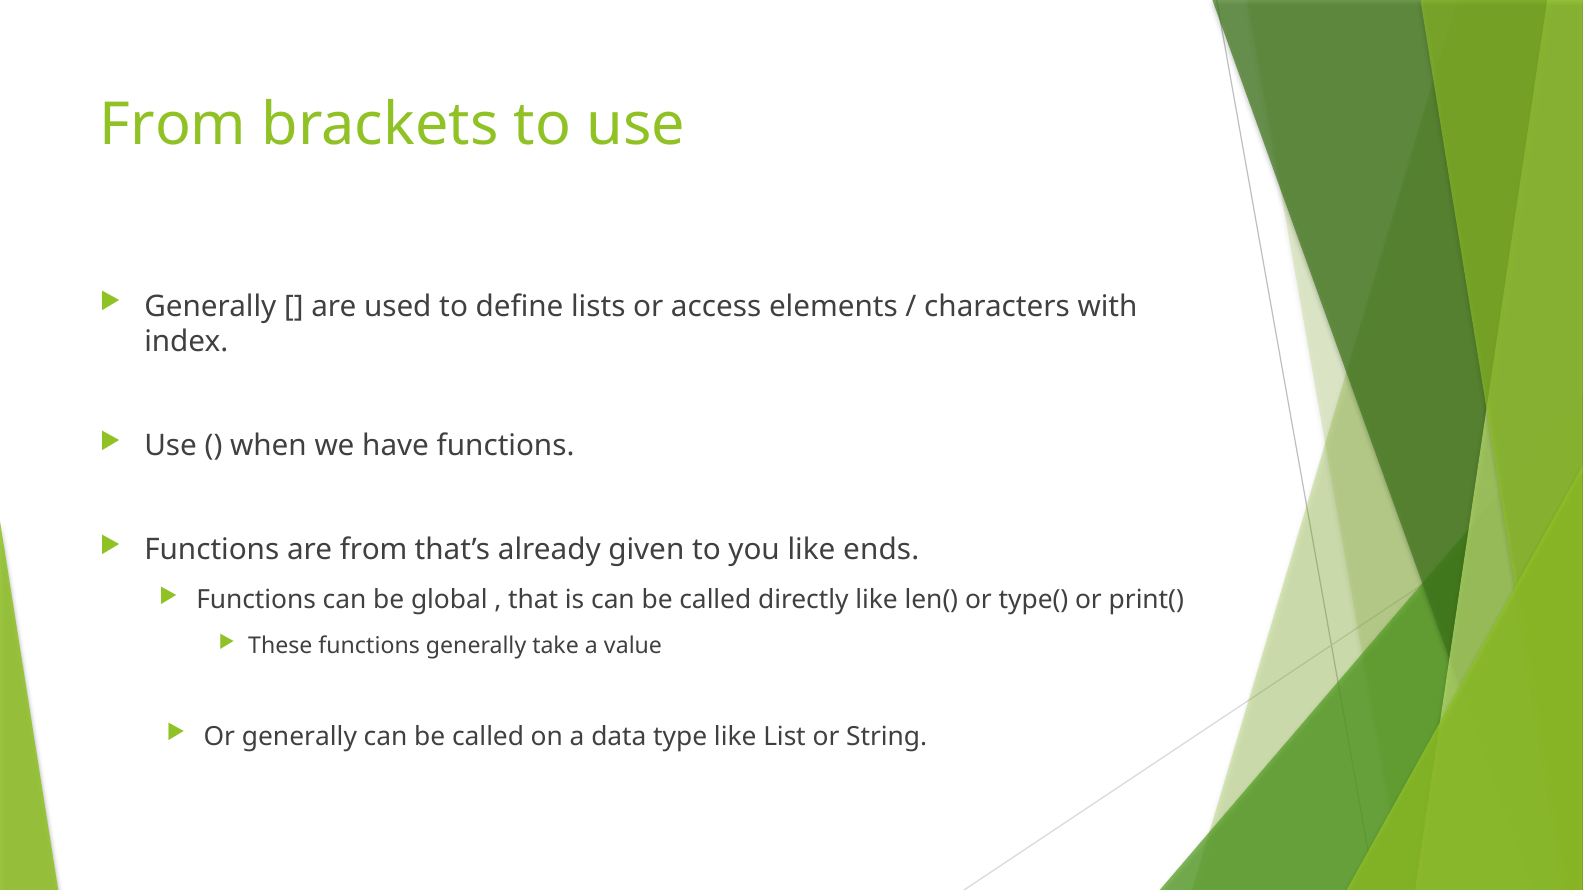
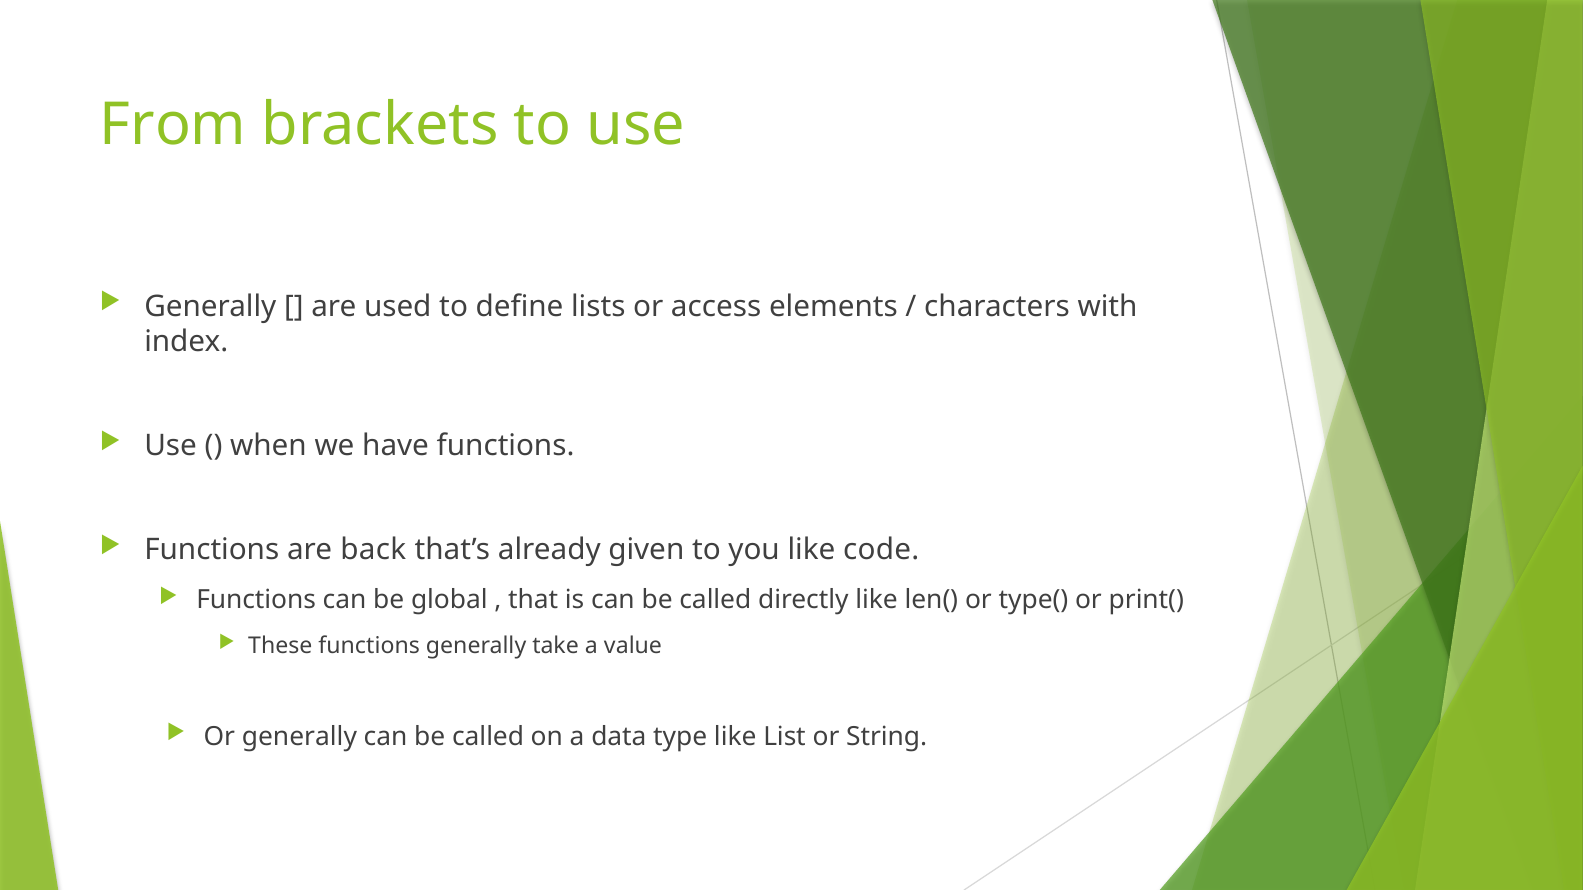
are from: from -> back (373, 550)
ends: ends -> code (881, 550)
